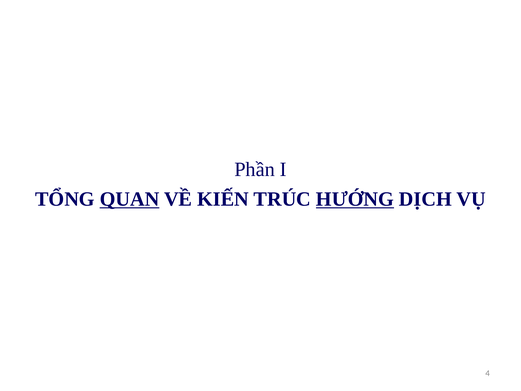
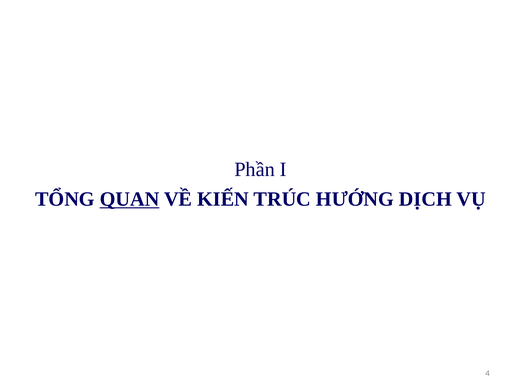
HƯỚNG underline: present -> none (355, 199)
